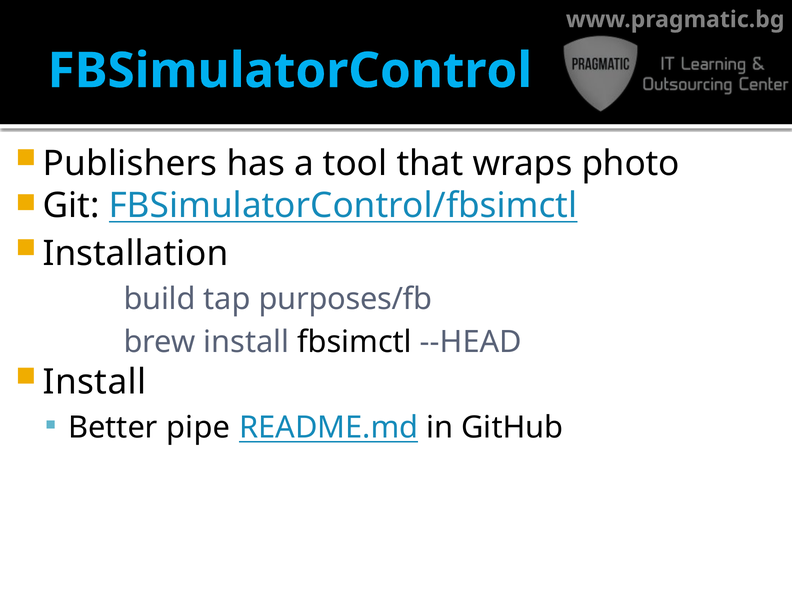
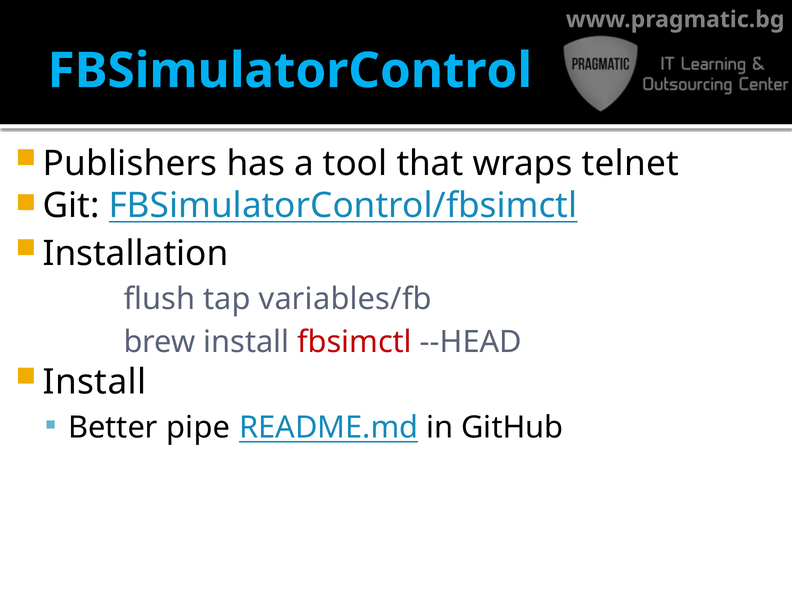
photo: photo -> telnet (630, 164)
build: build -> flush (159, 299)
purposes/fb: purposes/fb -> variables/fb (345, 299)
fbsimctl colour: black -> red (355, 342)
